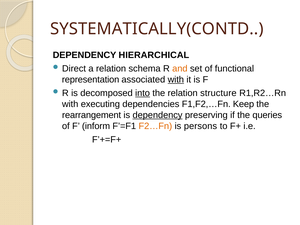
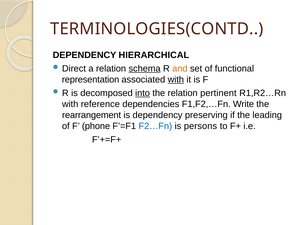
SYSTEMATICALLY(CONTD: SYSTEMATICALLY(CONTD -> TERMINOLOGIES(CONTD (157, 29)
schema underline: none -> present (145, 69)
structure: structure -> pertinent (218, 93)
executing: executing -> reference (100, 104)
Keep: Keep -> Write (243, 104)
dependency underline: present -> none (158, 115)
queries: queries -> leading (267, 115)
inform: inform -> phone (96, 126)
F2…Fn colour: orange -> blue (155, 126)
